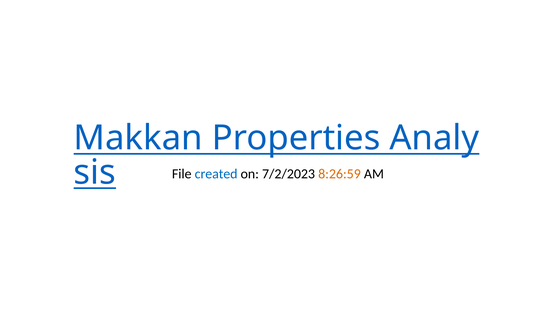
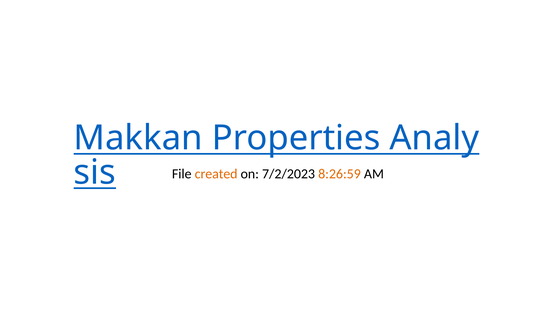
created colour: blue -> orange (216, 174)
